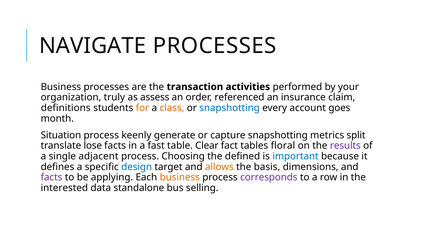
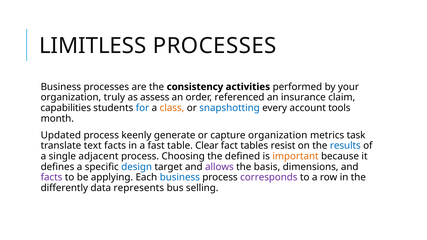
NAVIGATE: NAVIGATE -> LIMITLESS (93, 46)
transaction: transaction -> consistency (195, 87)
definitions: definitions -> capabilities (66, 108)
for colour: orange -> blue (142, 108)
goes: goes -> tools (339, 108)
Situation: Situation -> Updated (61, 135)
capture snapshotting: snapshotting -> organization (278, 135)
split: split -> task (356, 135)
lose: lose -> text (93, 146)
floral: floral -> resist (283, 146)
results colour: purple -> blue (345, 146)
important colour: blue -> orange (295, 156)
allows colour: orange -> purple (219, 167)
business colour: orange -> blue (180, 178)
interested: interested -> differently (64, 188)
standalone: standalone -> represents (139, 188)
